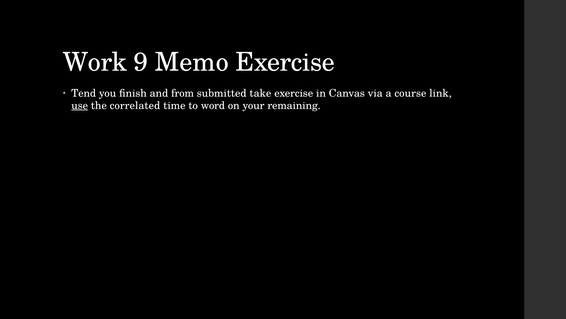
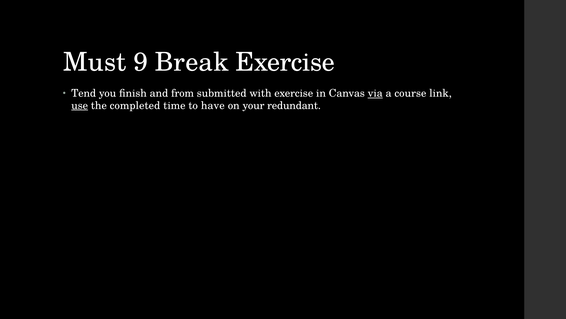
Work: Work -> Must (95, 62)
Memo: Memo -> Break (192, 62)
take: take -> with (260, 93)
via underline: none -> present (375, 93)
correlated: correlated -> completed (135, 105)
word: word -> have (213, 105)
remaining: remaining -> redundant (294, 105)
